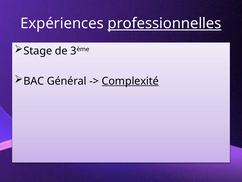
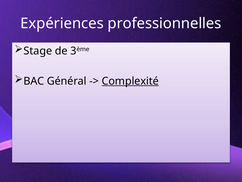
professionnelles underline: present -> none (164, 23)
